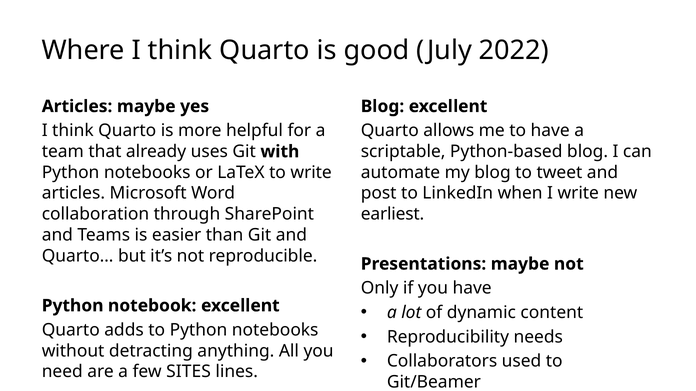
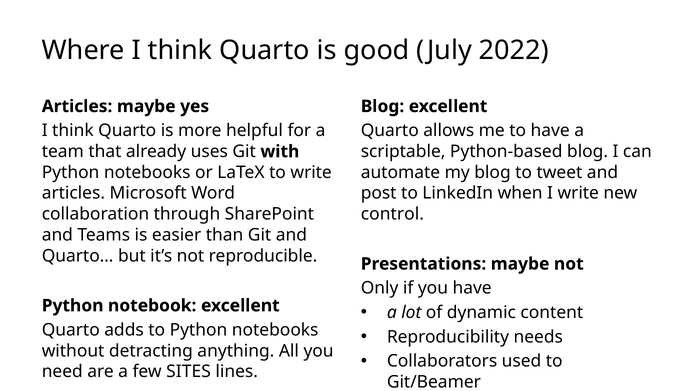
earliest: earliest -> control (392, 214)
